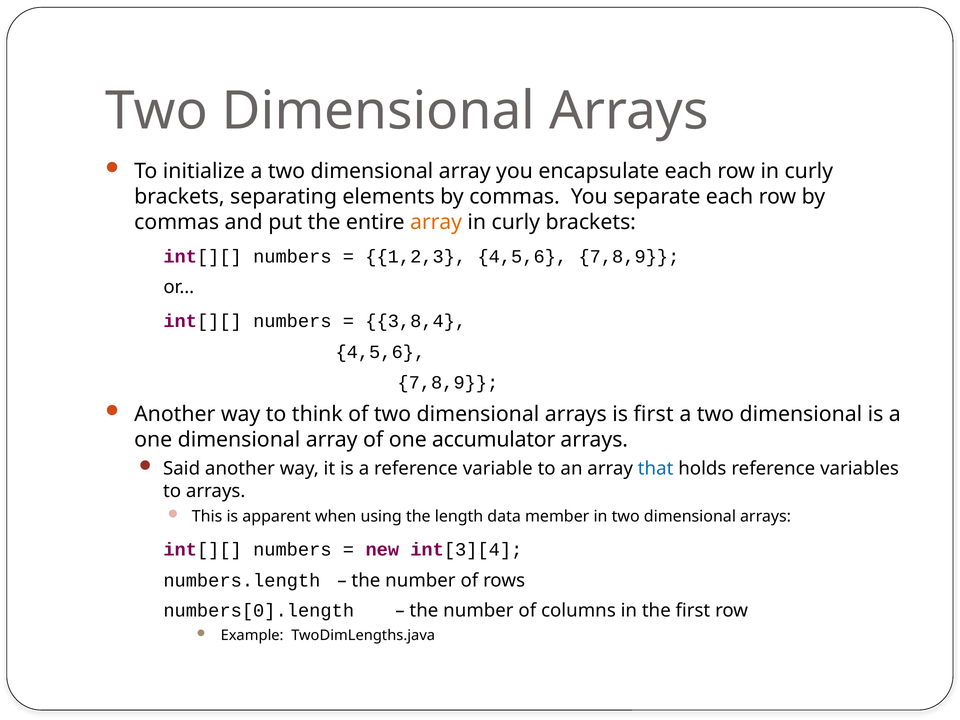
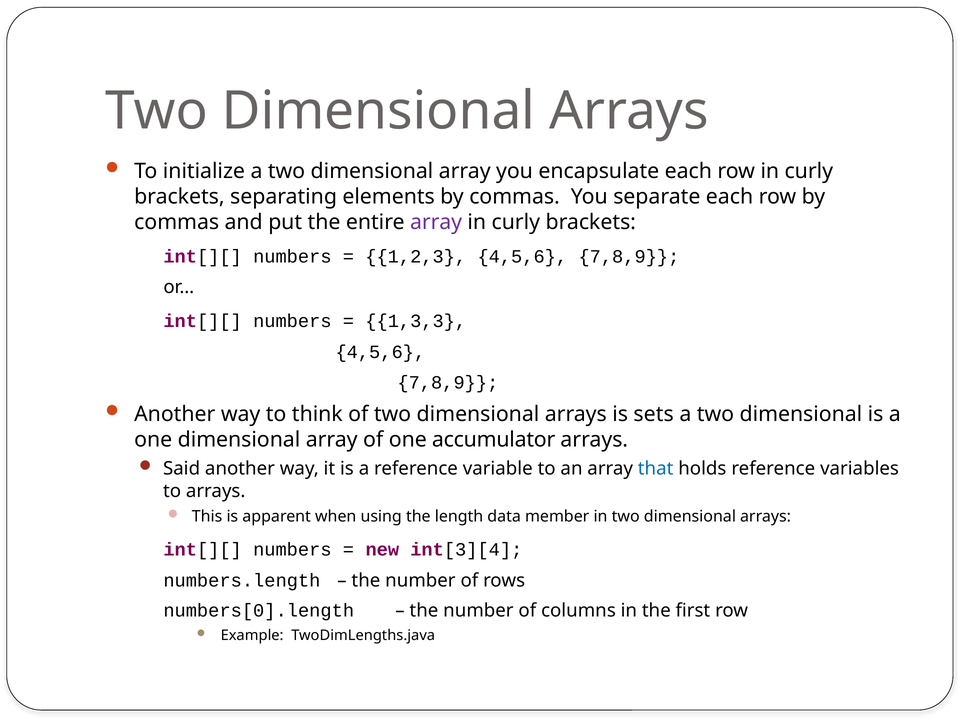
array colour: orange -> purple (436, 222)
3,8,4: 3,8,4 -> 1,3,3 (416, 321)
is first: first -> sets (654, 414)
